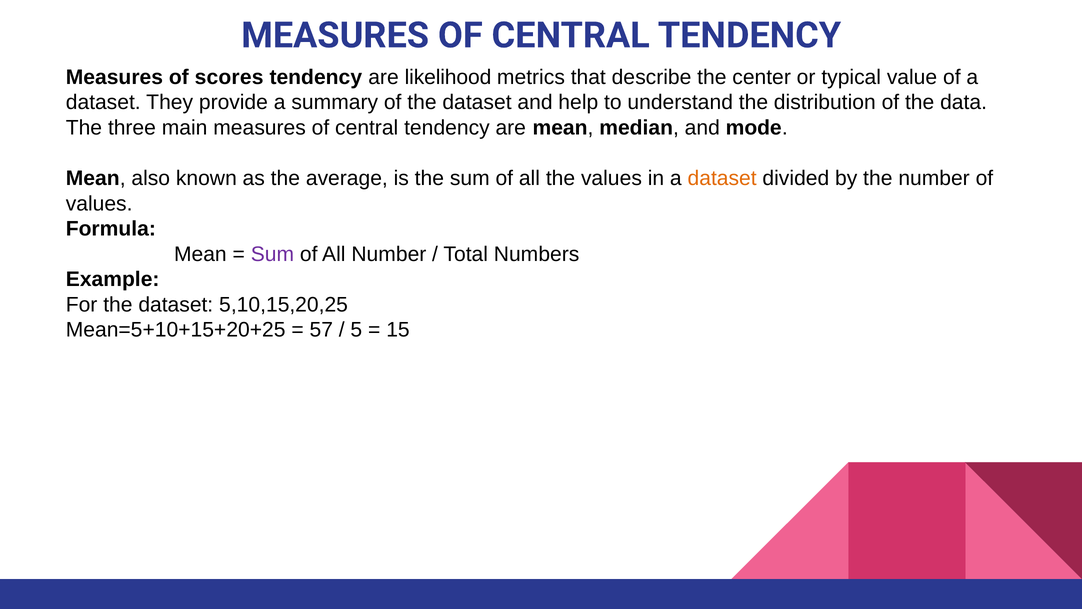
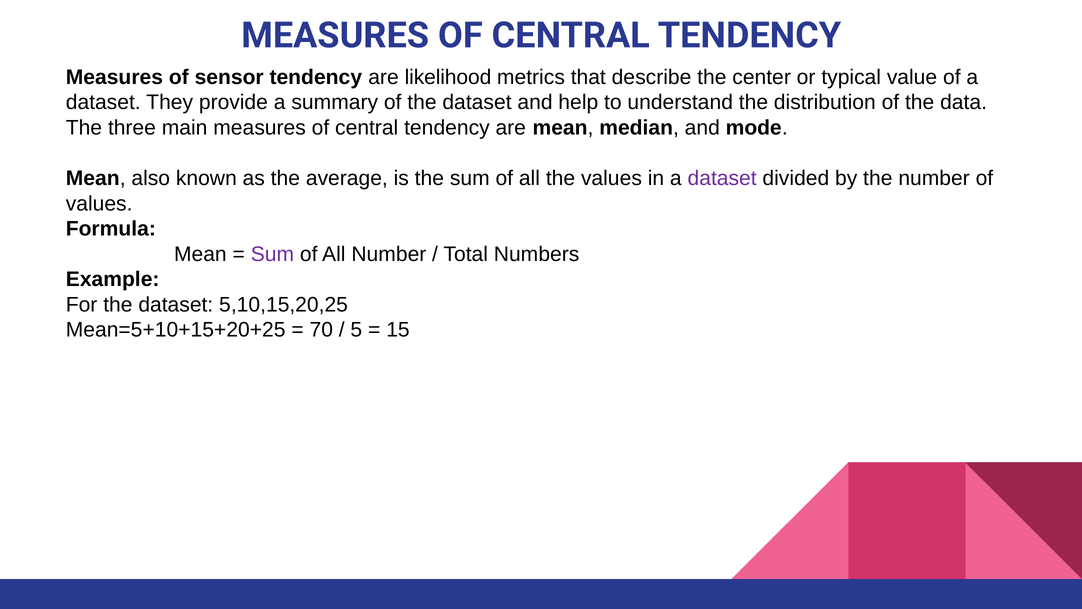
scores: scores -> sensor (229, 77)
dataset colour: orange -> purple (722, 178)
57: 57 -> 70 (321, 330)
